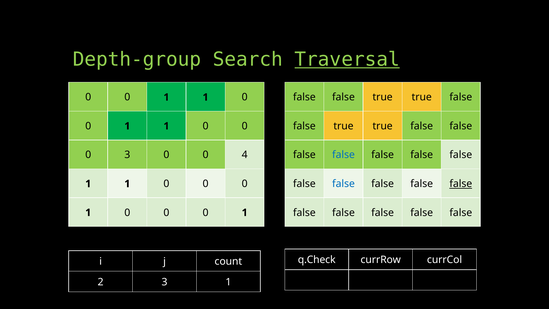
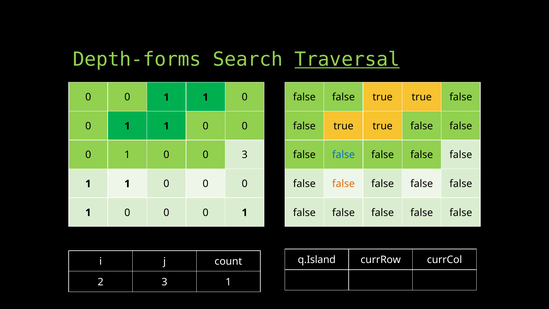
Depth-group: Depth-group -> Depth-forms (137, 59)
3: 3 -> 1 (127, 155)
0 4: 4 -> 3 (245, 155)
false colour: blue -> orange (343, 184)
false underline: present -> none (461, 184)
q.Check: q.Check -> q.Island (317, 260)
